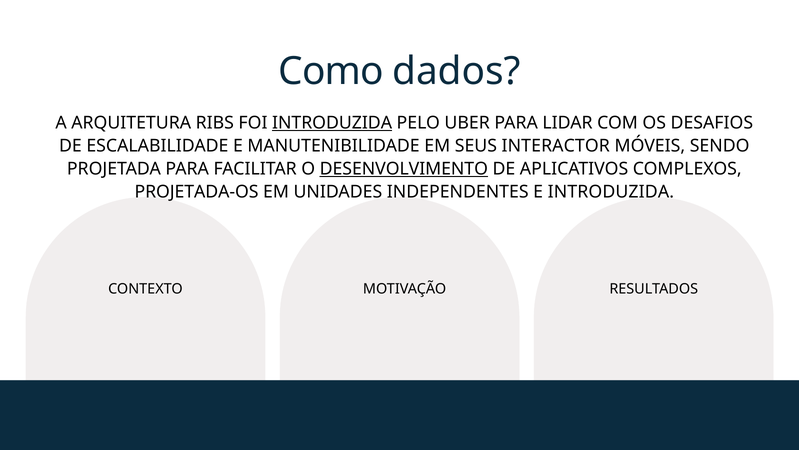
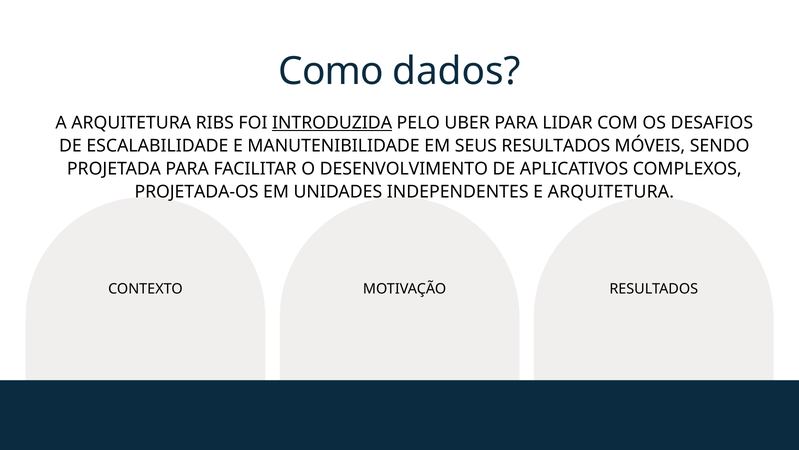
SEUS INTERACTOR: INTERACTOR -> RESULTADOS (556, 146)
DESENVOLVIMENTO underline: present -> none (404, 169)
E INTRODUZIDA: INTRODUZIDA -> ARQUITETURA (611, 192)
